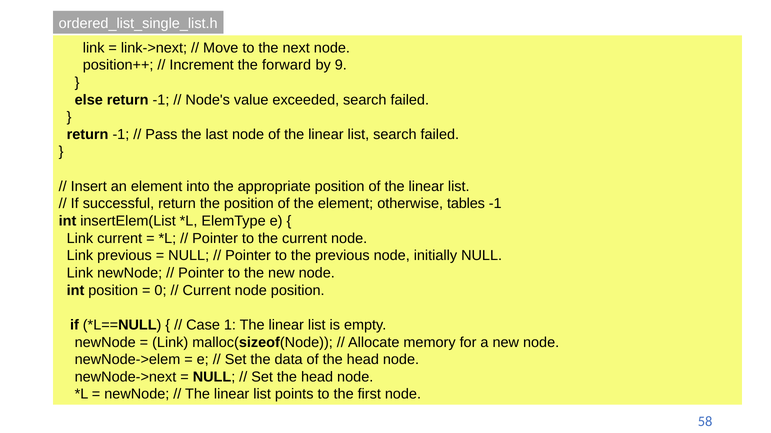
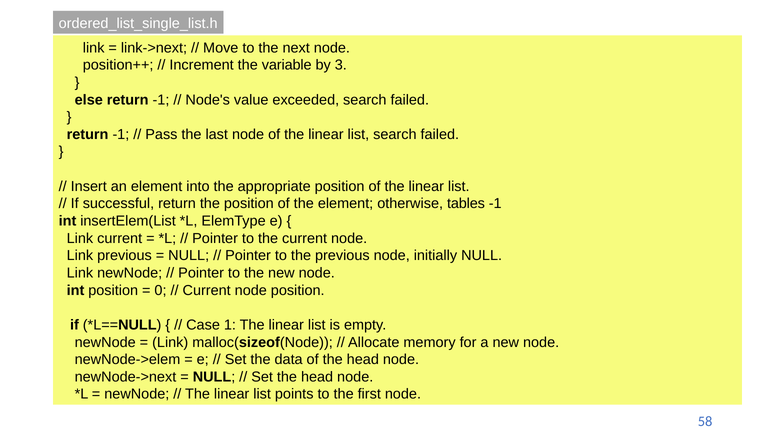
forward: forward -> variable (287, 65)
9: 9 -> 3 (341, 65)
